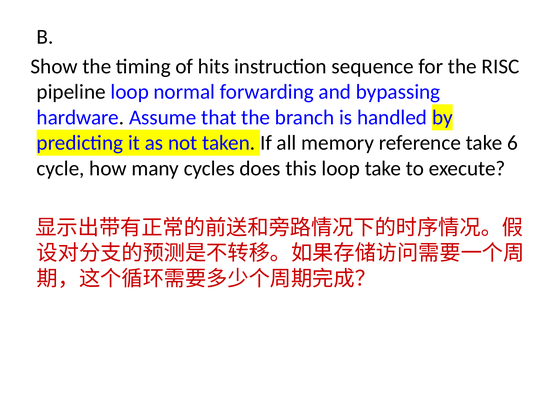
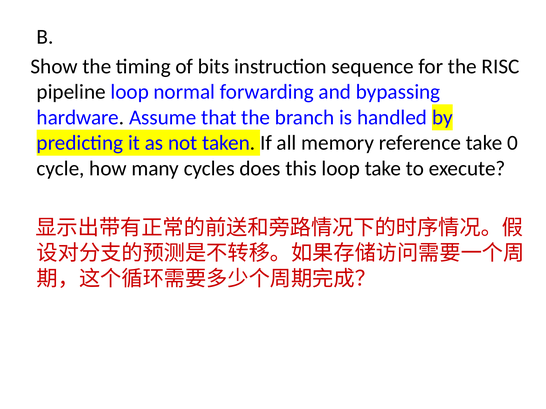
hits: hits -> bits (214, 67)
6: 6 -> 0 (512, 143)
